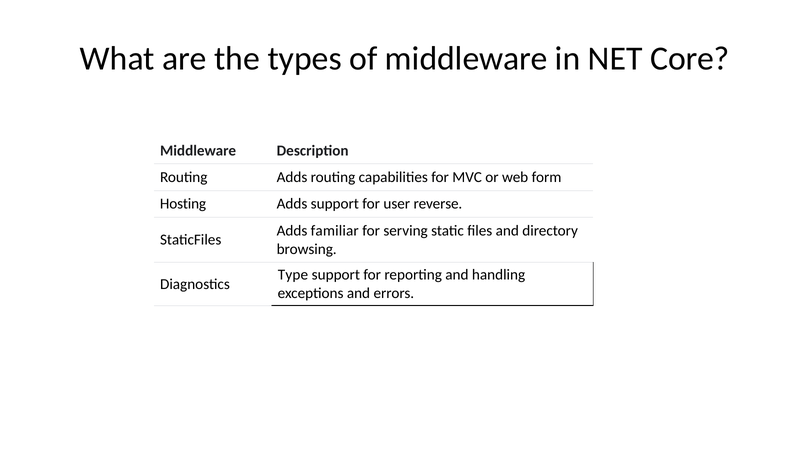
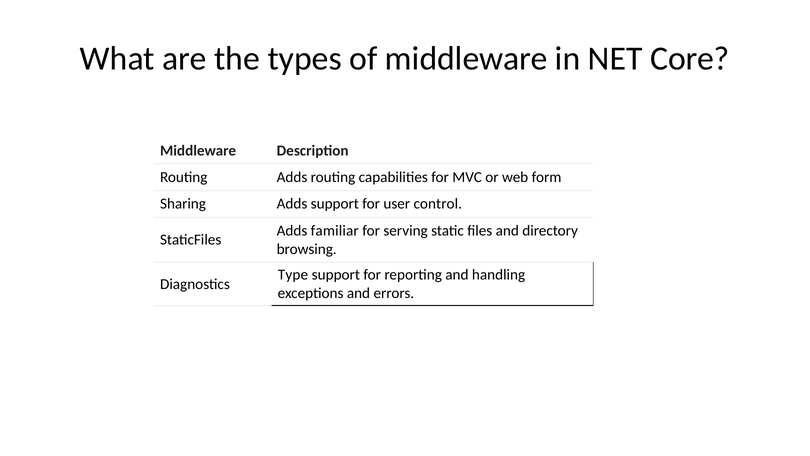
Hosting: Hosting -> Sharing (183, 204)
reverse: reverse -> control (438, 204)
